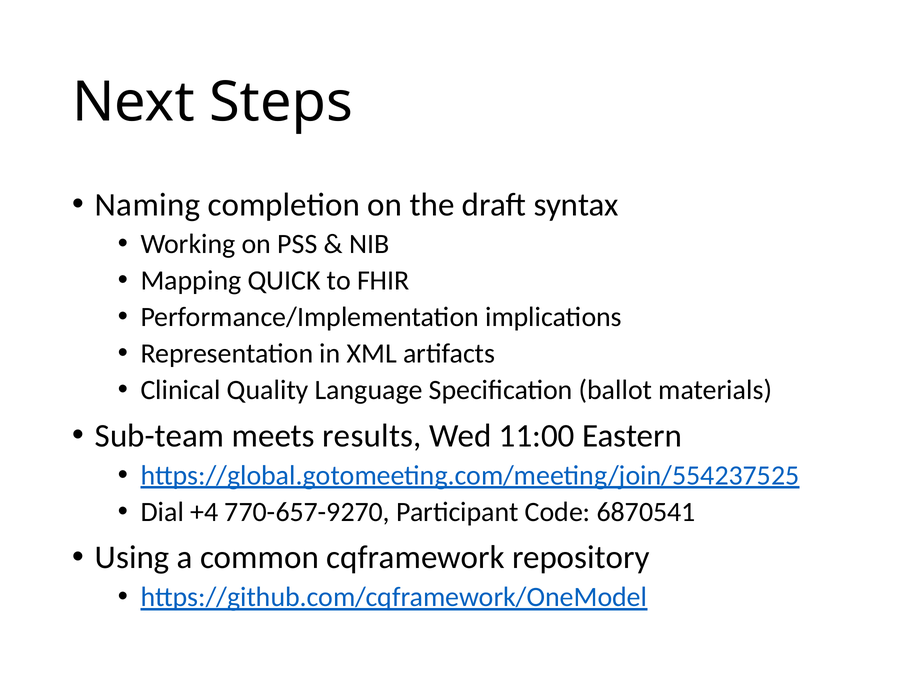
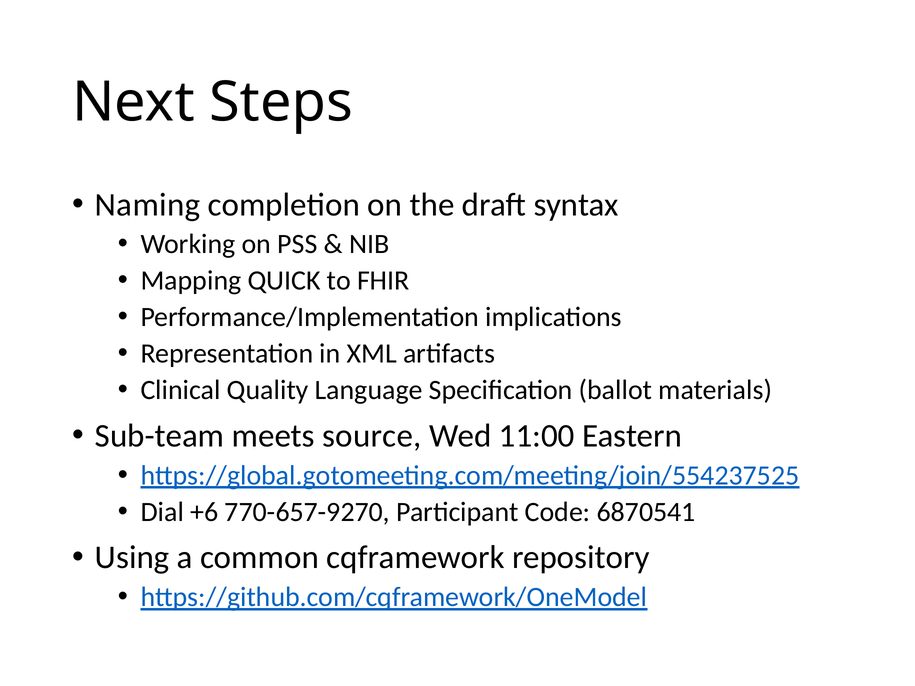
results: results -> source (372, 436)
+4: +4 -> +6 (204, 512)
